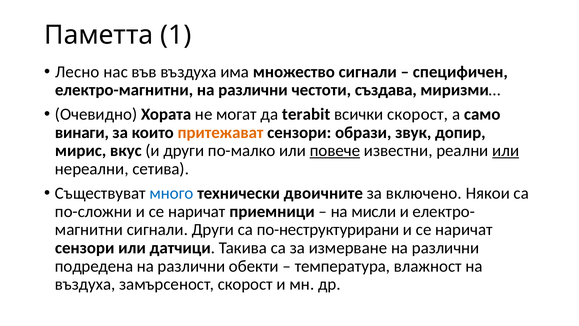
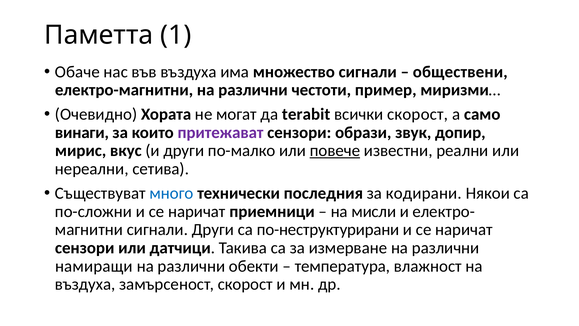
Лесно: Лесно -> Обаче (77, 72)
специфичен: специфичен -> обществени (460, 72)
създава: създава -> пример (386, 90)
притежават colour: orange -> purple (220, 132)
или underline: present -> none (506, 151)
двоичните: двоичните -> последния (323, 193)
включено: включено -> кодирани (424, 193)
подредена: подредена -> намиращи (94, 266)
